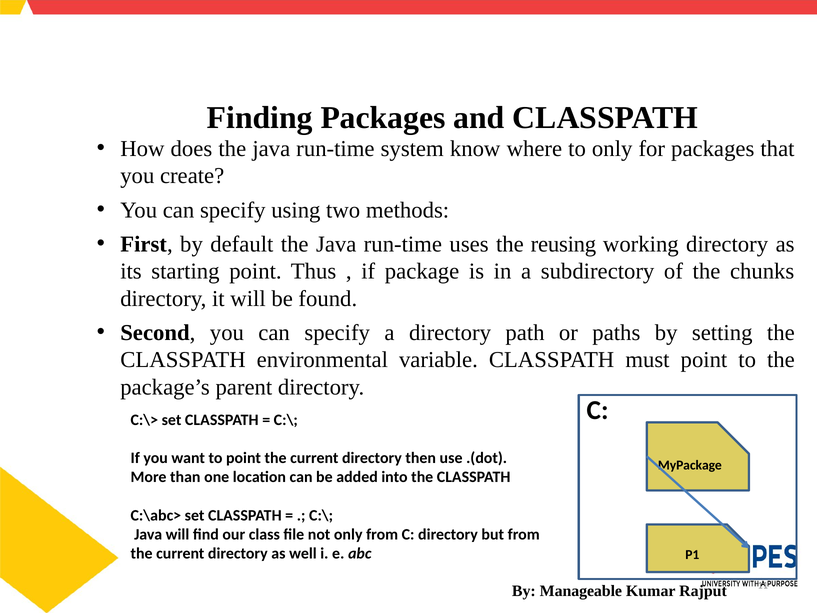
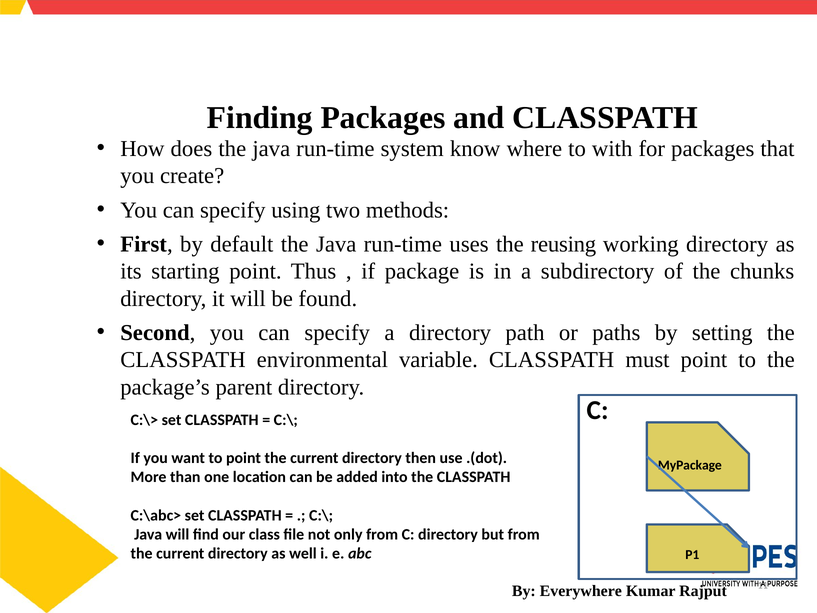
to only: only -> with (612, 149)
Manageable: Manageable -> Everywhere (581, 591)
